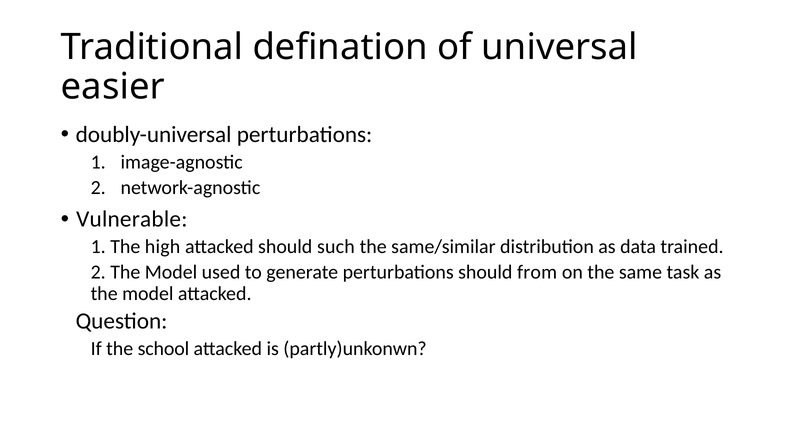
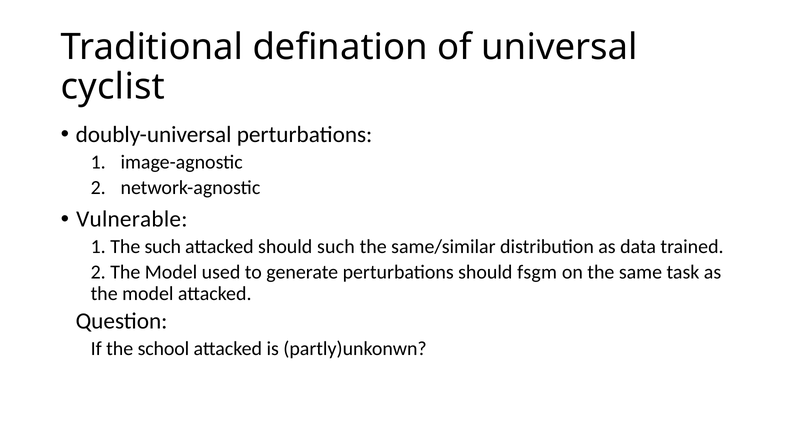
easier: easier -> cyclist (113, 87)
The high: high -> such (163, 247)
from: from -> fsgm (537, 273)
